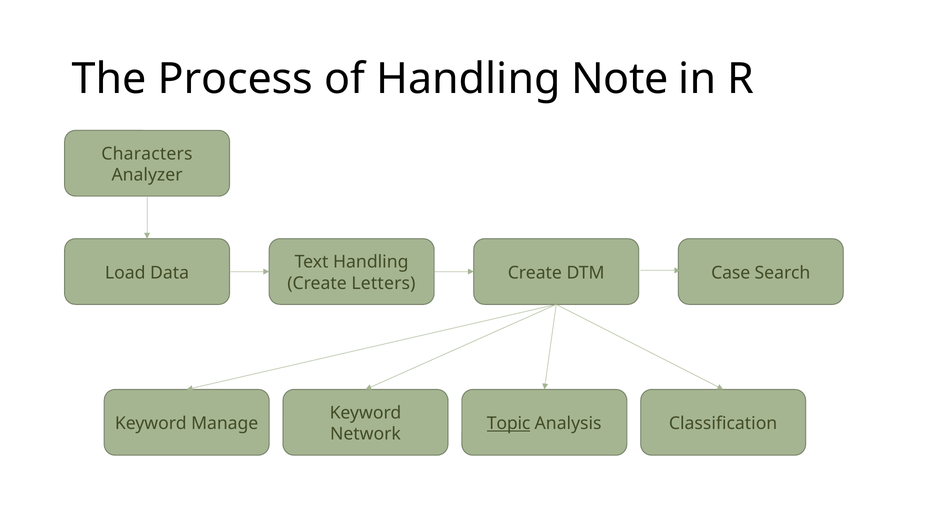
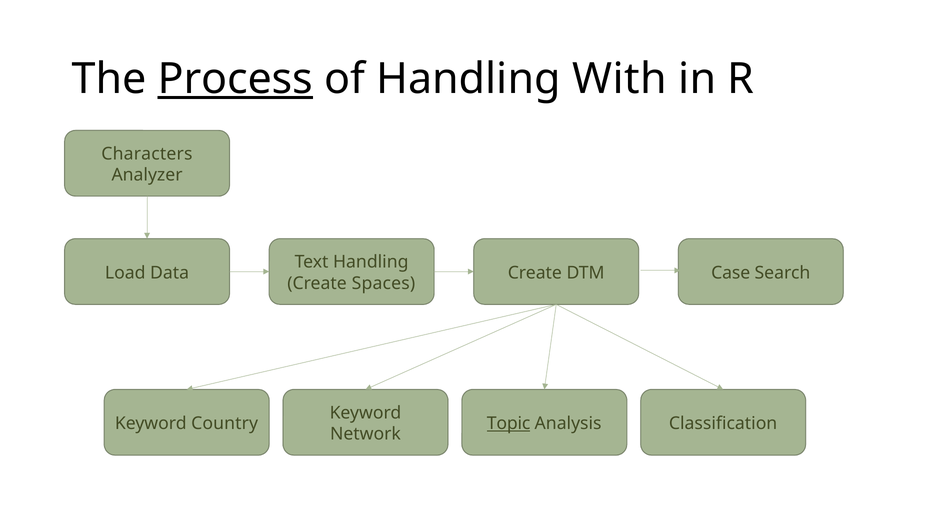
Process underline: none -> present (235, 79)
Note: Note -> With (619, 79)
Letters: Letters -> Spaces (383, 283)
Manage: Manage -> Country (225, 423)
